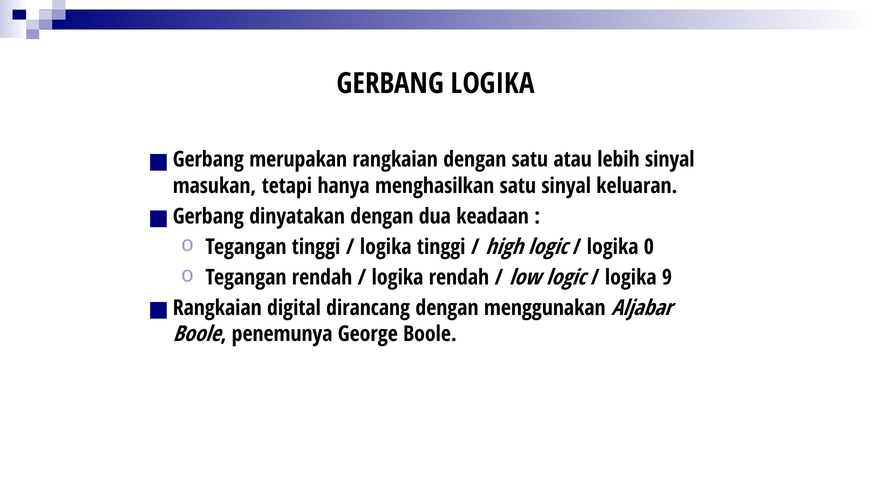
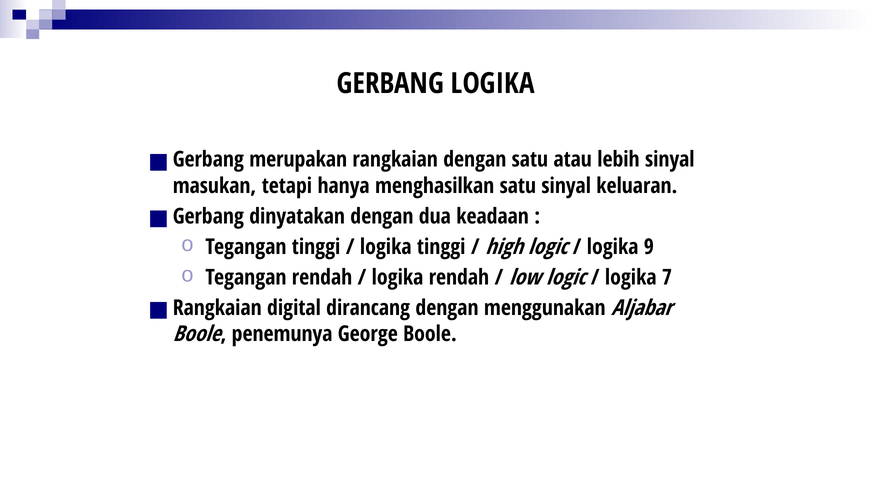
0: 0 -> 9 (649, 247)
9: 9 -> 7 (667, 277)
